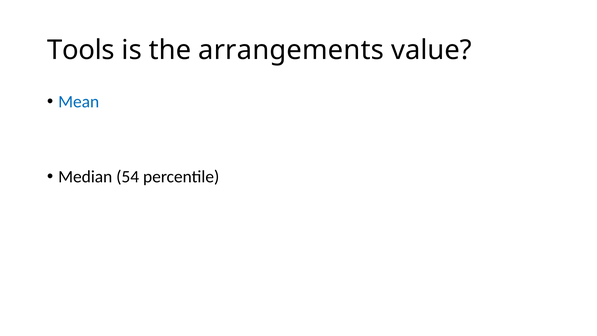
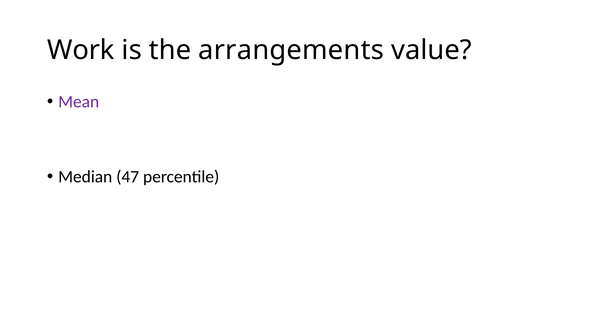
Tools: Tools -> Work (81, 50)
Mean colour: blue -> purple (79, 102)
54: 54 -> 47 (128, 177)
